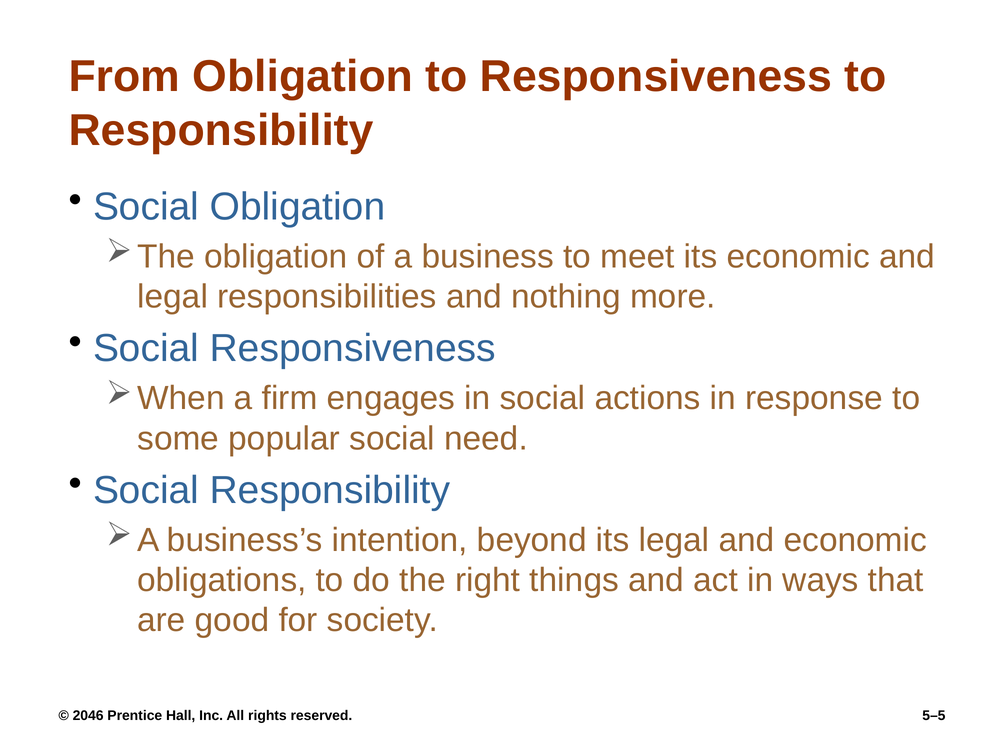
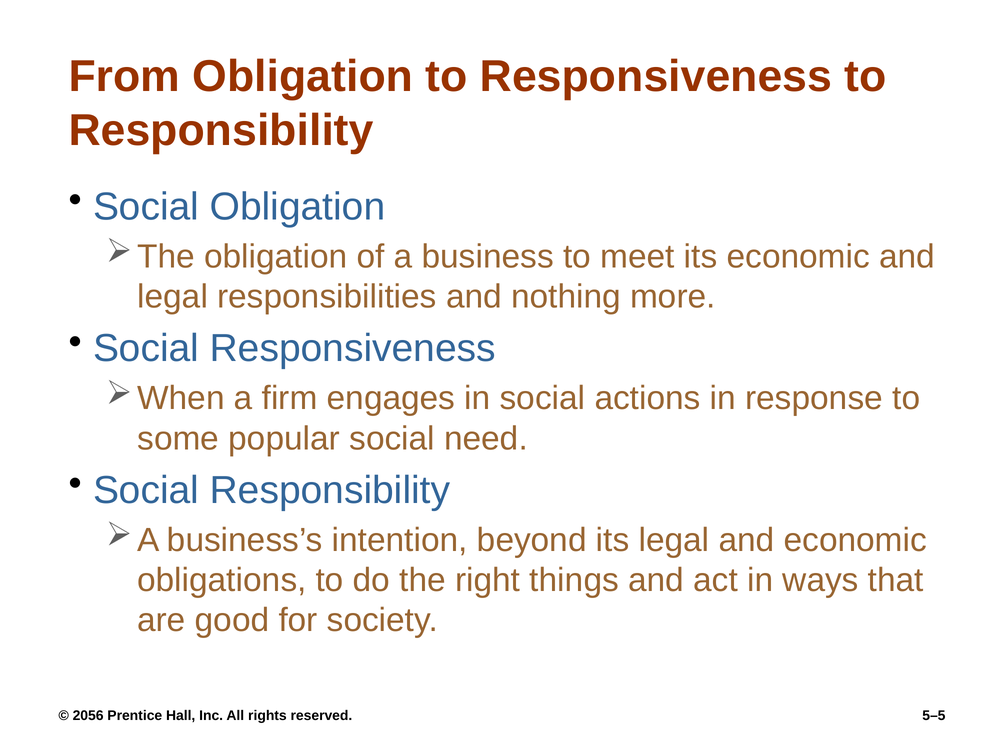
2046: 2046 -> 2056 (88, 715)
